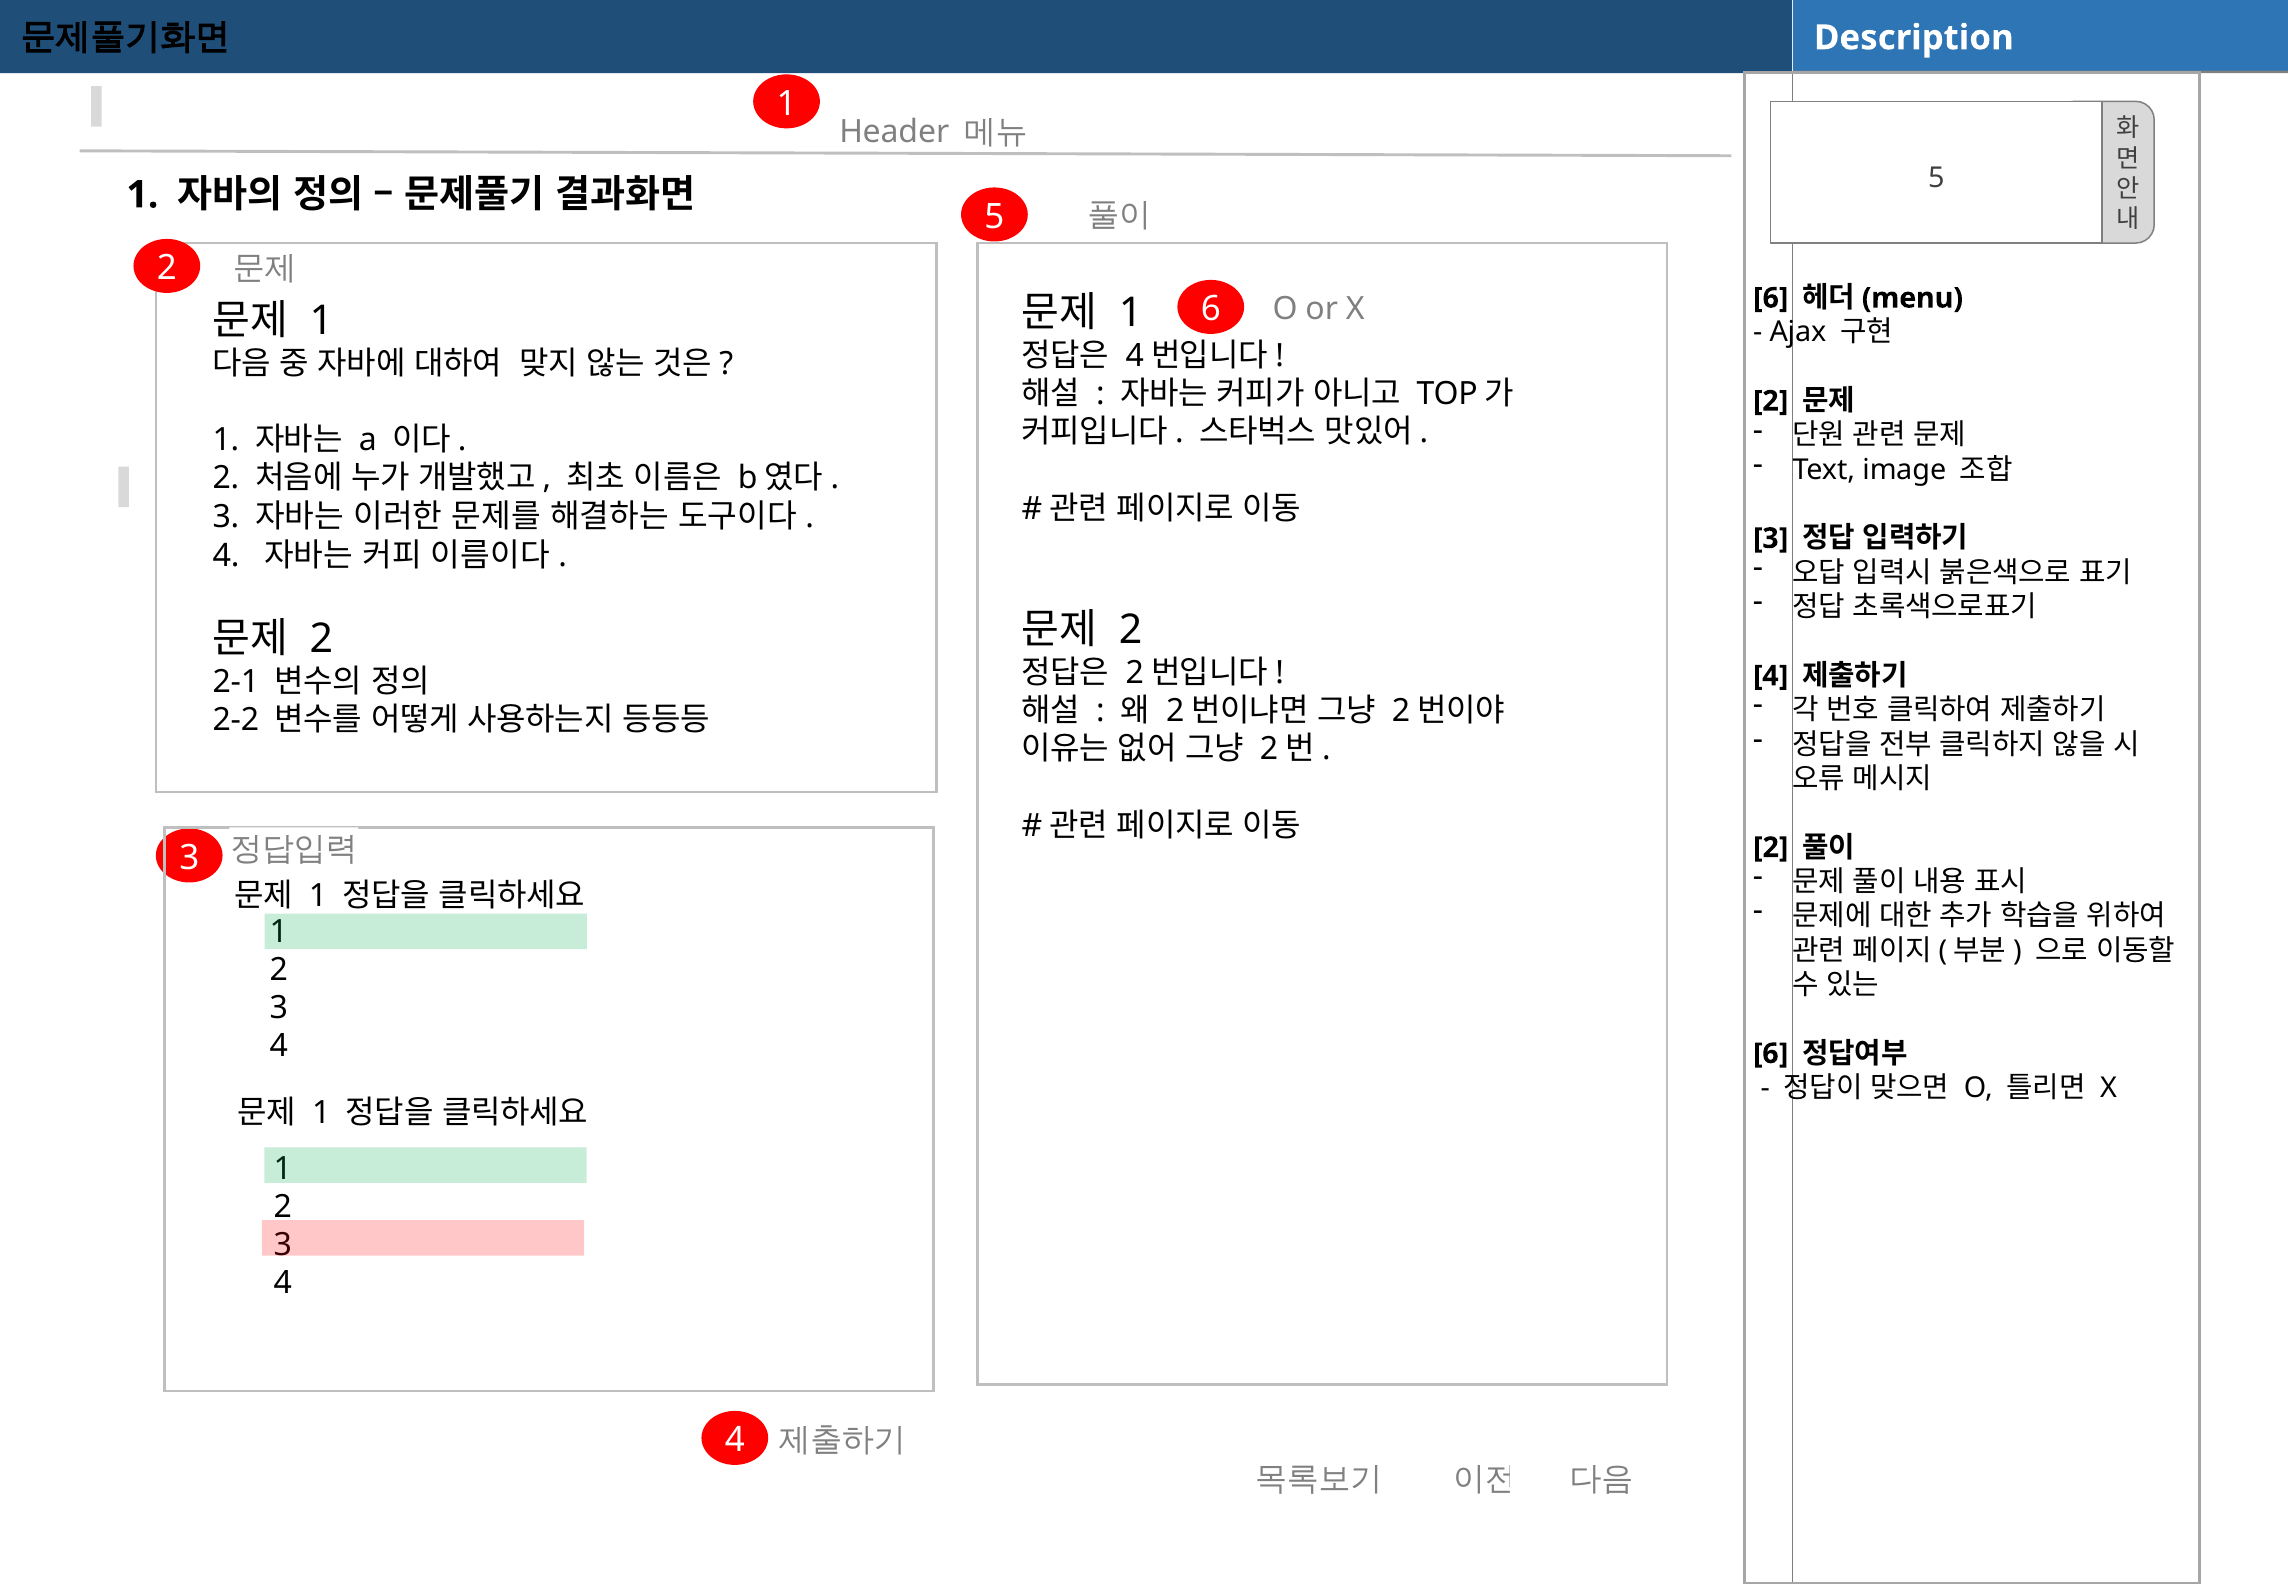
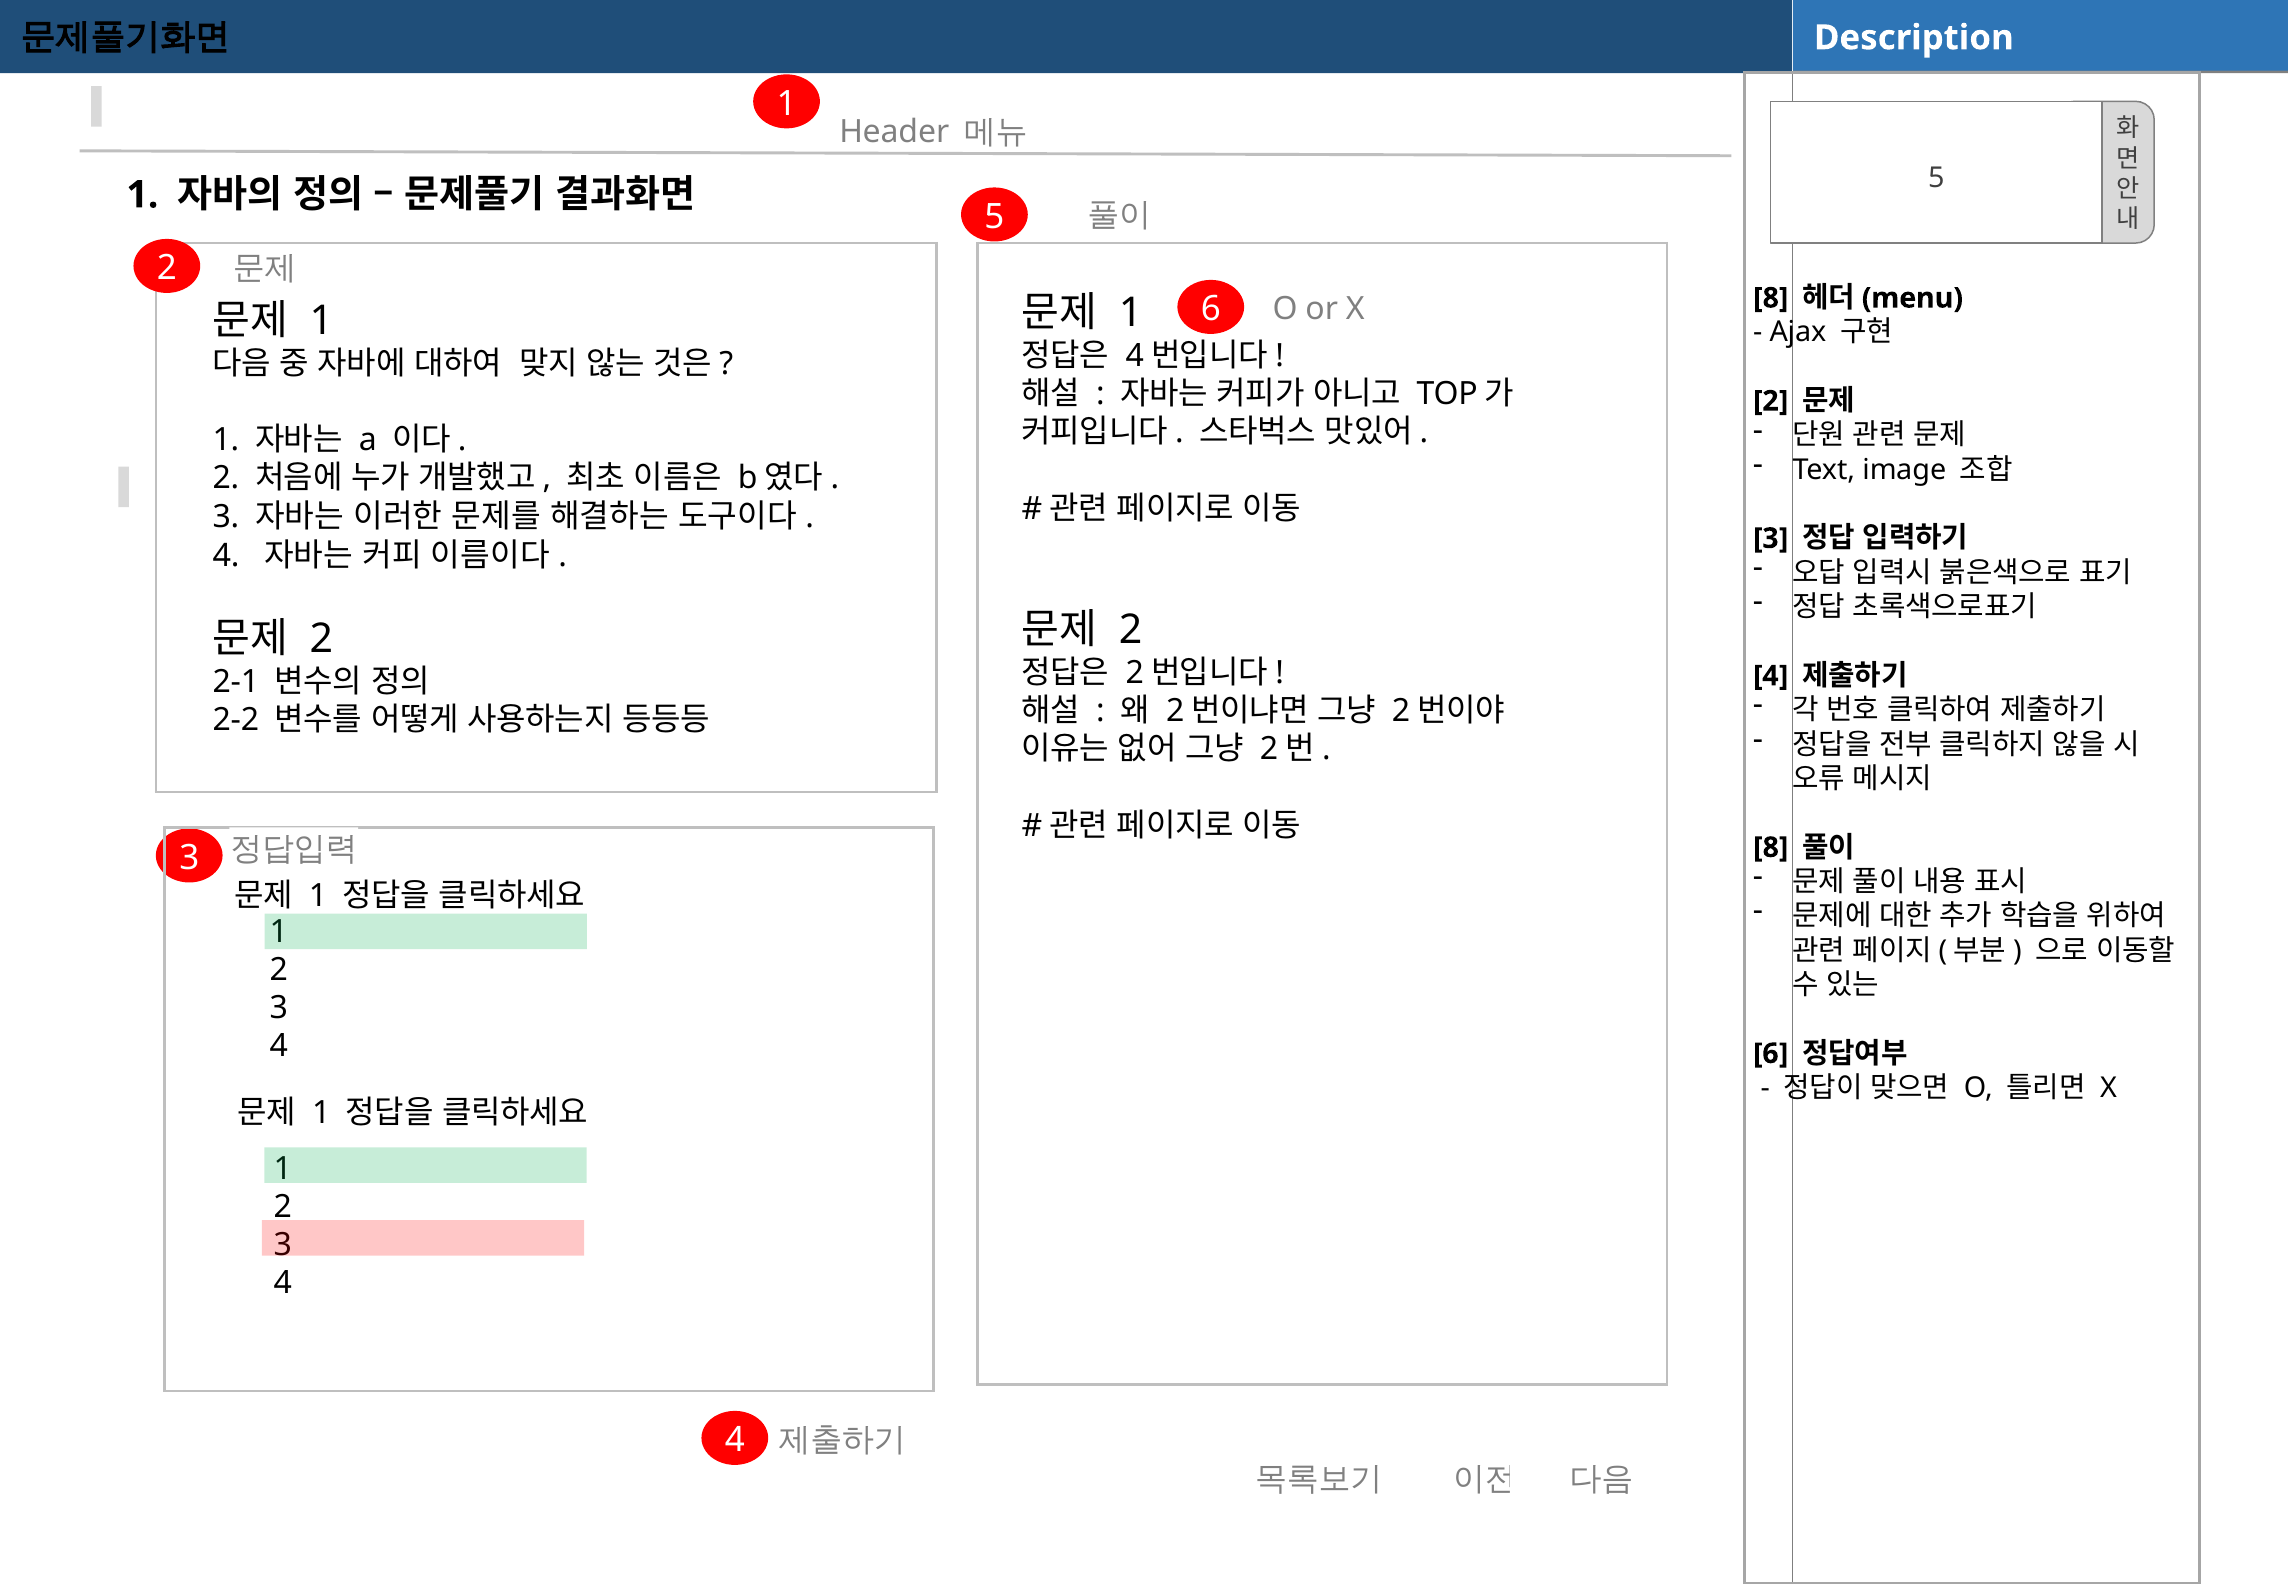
6: 6 -> 8 (1771, 298)
2: 2 -> 8 (1771, 848)
